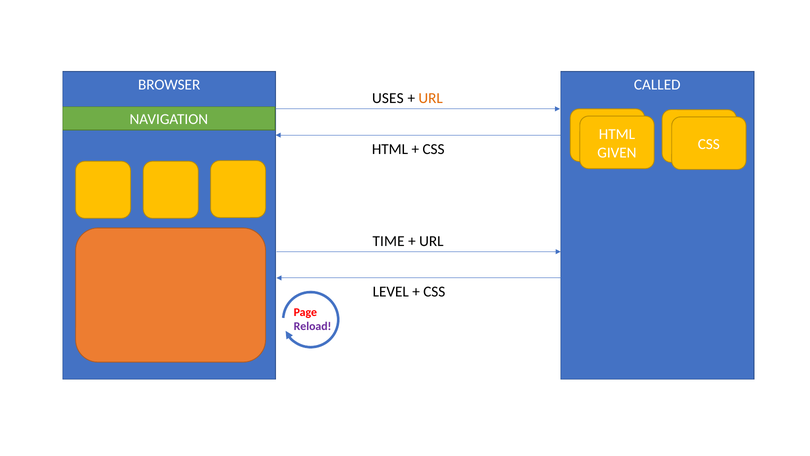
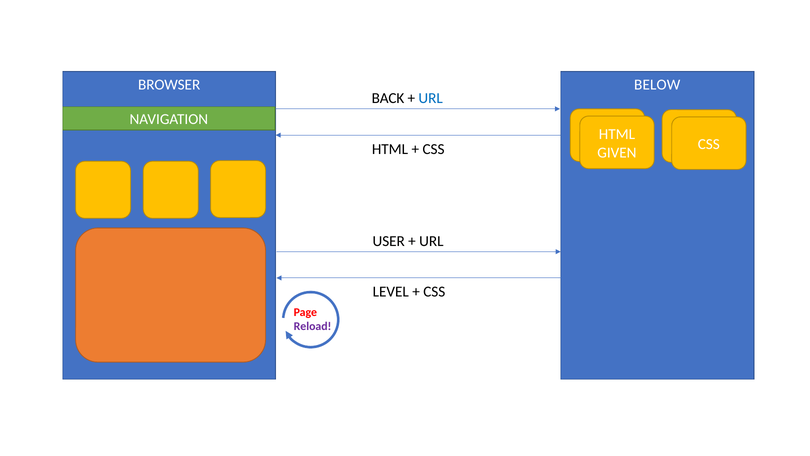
CALLED: CALLED -> BELOW (657, 84)
USES: USES -> BACK (388, 98)
URL colour: orange -> blue (431, 98)
TIME: TIME -> USER (389, 241)
